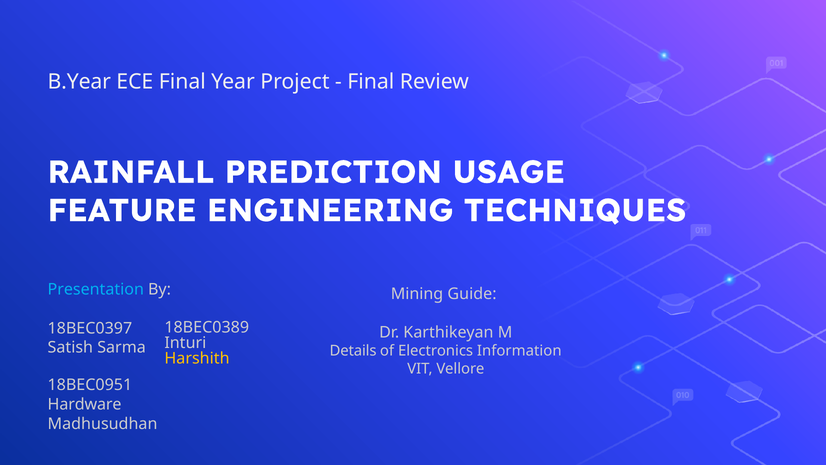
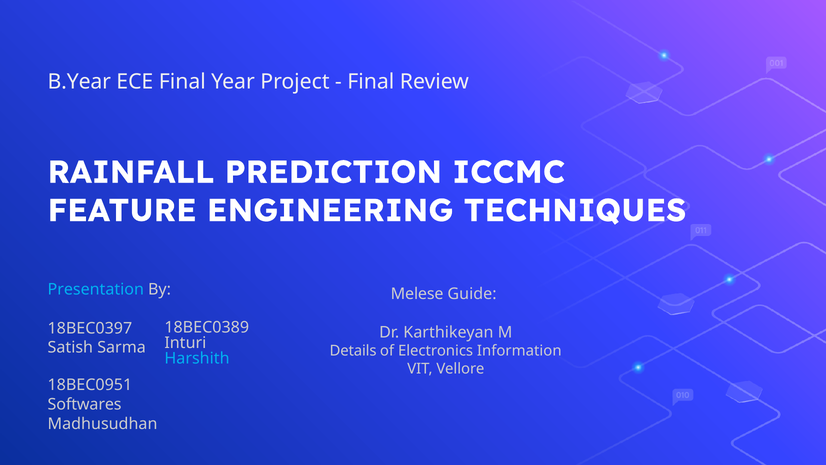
USAGE: USAGE -> ICCMC (509, 172)
Mining: Mining -> Melese (417, 293)
Harshith colour: yellow -> light blue (197, 358)
Hardware: Hardware -> Softwares (85, 404)
